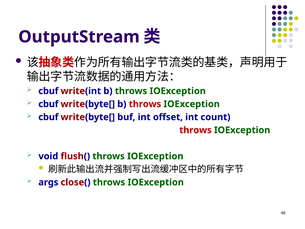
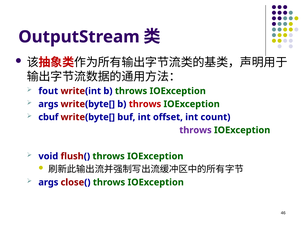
cbuf: cbuf -> fout (48, 91)
cbuf: cbuf -> args (48, 104)
throws colour: red -> purple (196, 130)
